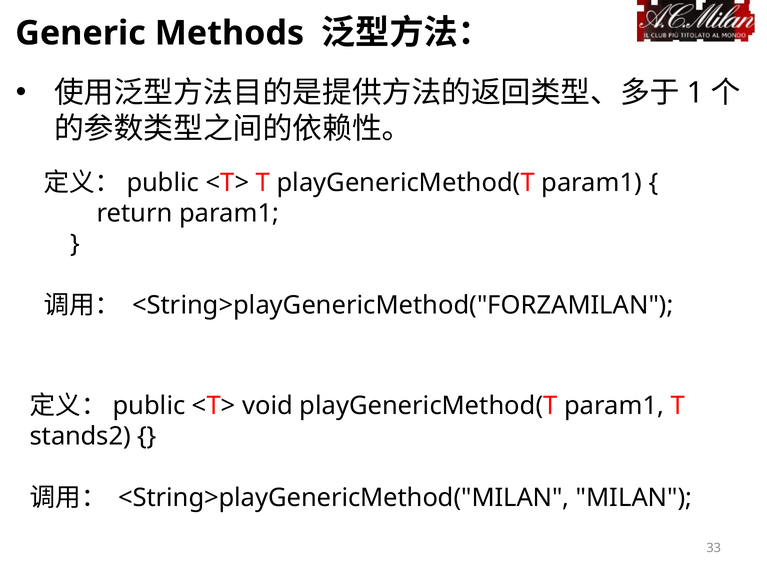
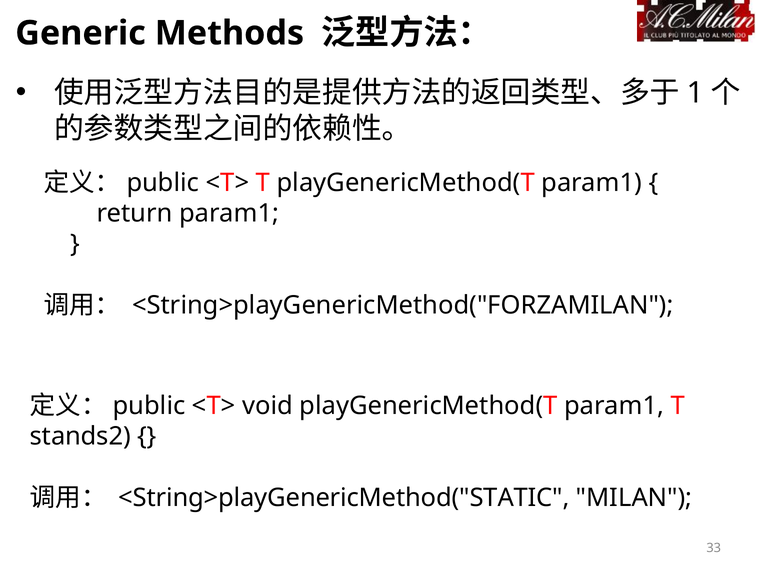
<String>playGenericMethod("MILAN: <String>playGenericMethod("MILAN -> <String>playGenericMethod("STATIC (344, 498)
